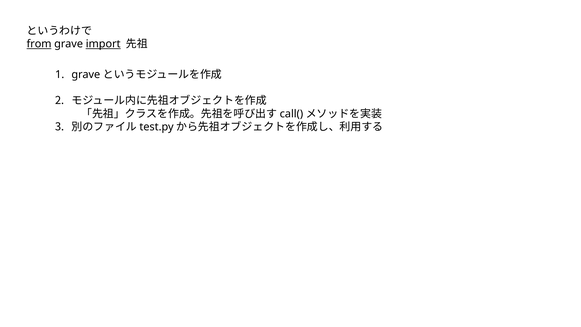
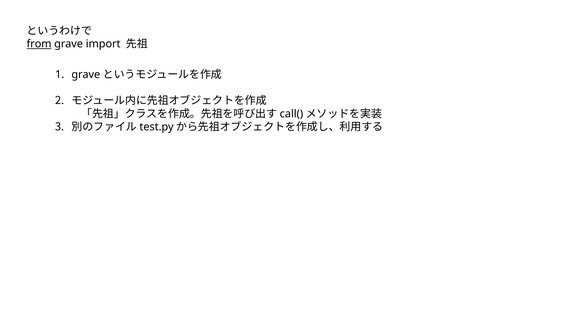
import underline: present -> none (103, 44)
